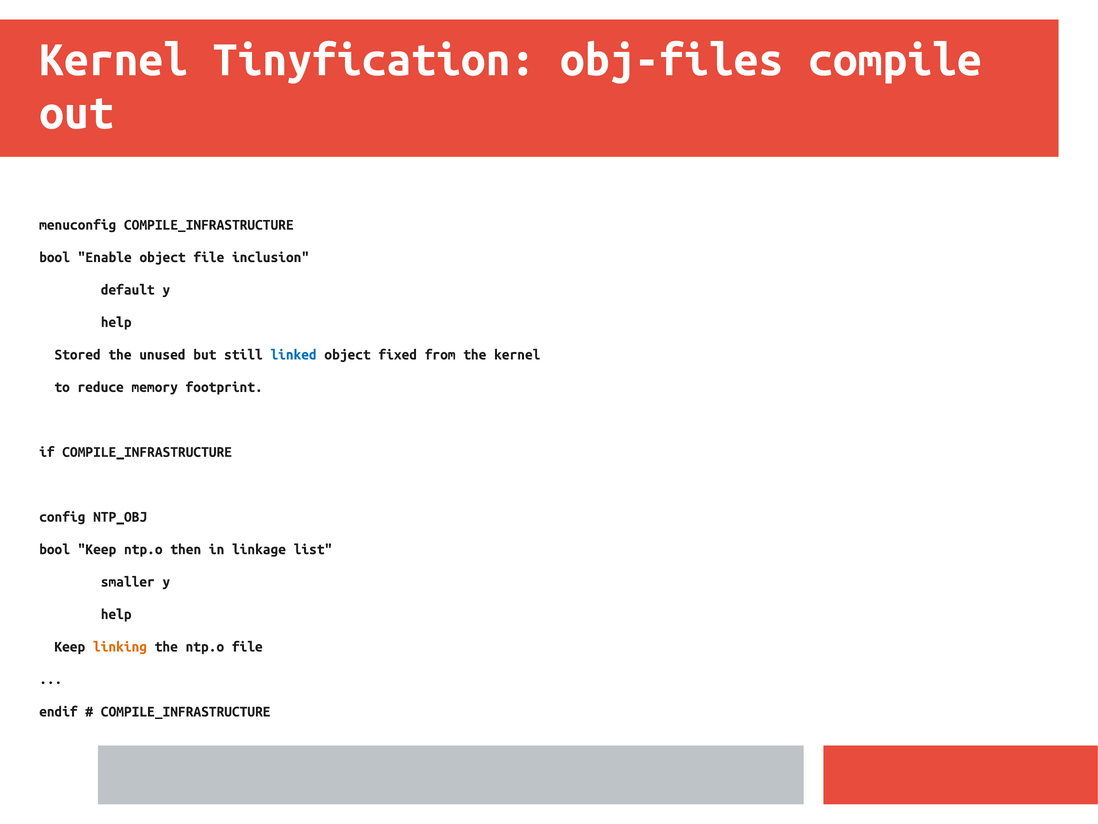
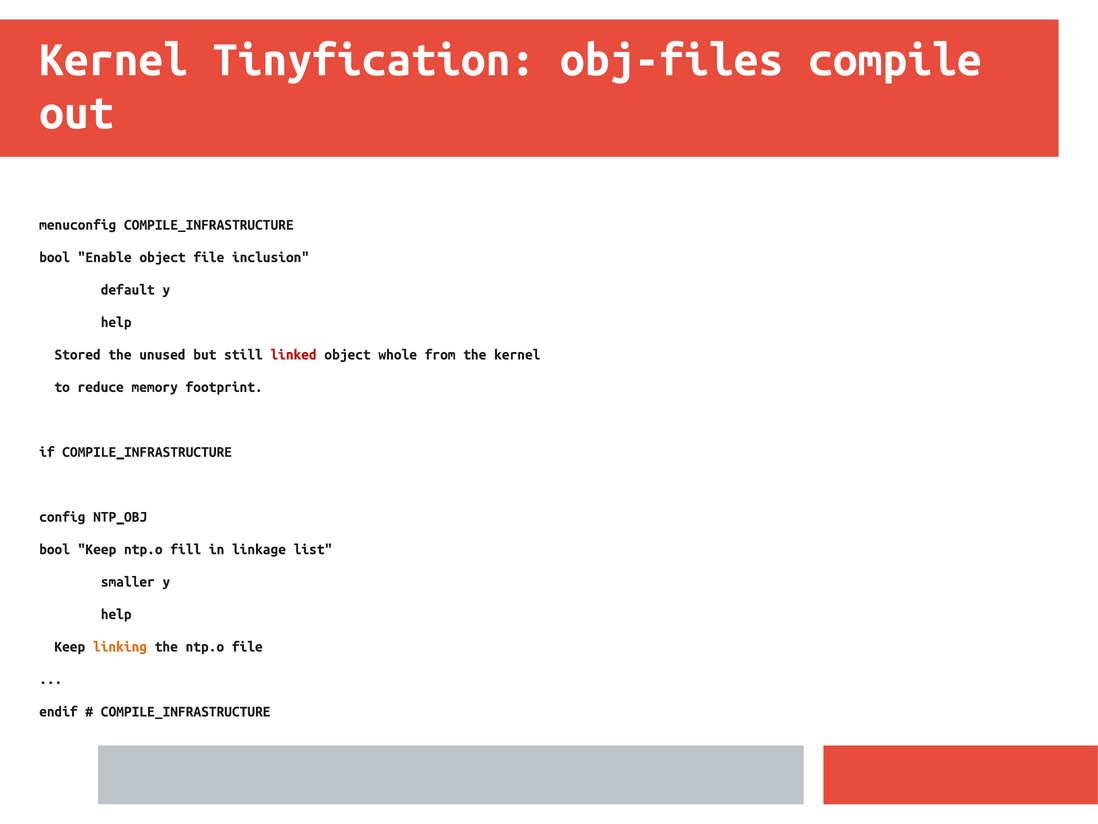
linked colour: blue -> red (294, 355)
fixed: fixed -> whole (398, 355)
then: then -> fill (186, 549)
